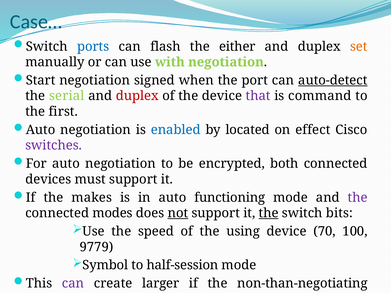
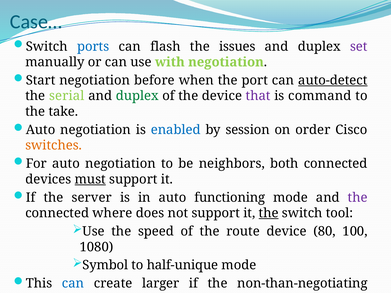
either: either -> issues (237, 46)
set colour: orange -> purple (359, 46)
signed: signed -> before (154, 80)
duplex colour: red -> green (137, 96)
first: first -> take (63, 112)
located: located -> session (248, 130)
effect: effect -> order (313, 130)
switches colour: purple -> orange (54, 146)
encrypted: encrypted -> neighbors (232, 164)
must underline: none -> present (90, 179)
makes: makes -> server (92, 198)
modes: modes -> where (112, 213)
not underline: present -> none (178, 213)
bits: bits -> tool (339, 213)
using: using -> route (243, 232)
70: 70 -> 80 (325, 232)
9779: 9779 -> 1080 (96, 247)
half-session: half-session -> half-unique (182, 265)
can colour: purple -> blue (73, 284)
